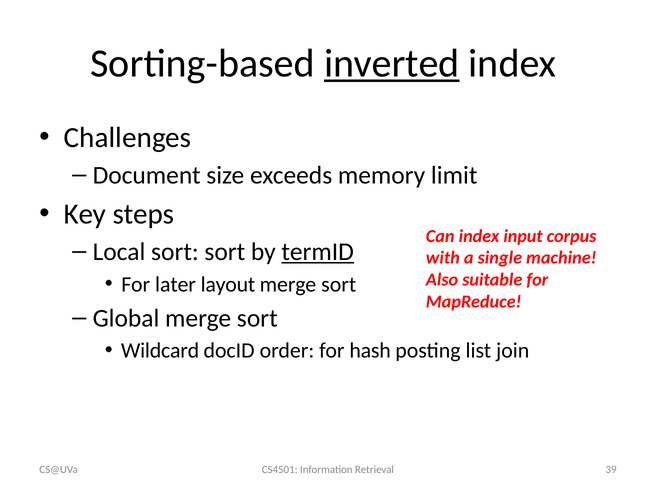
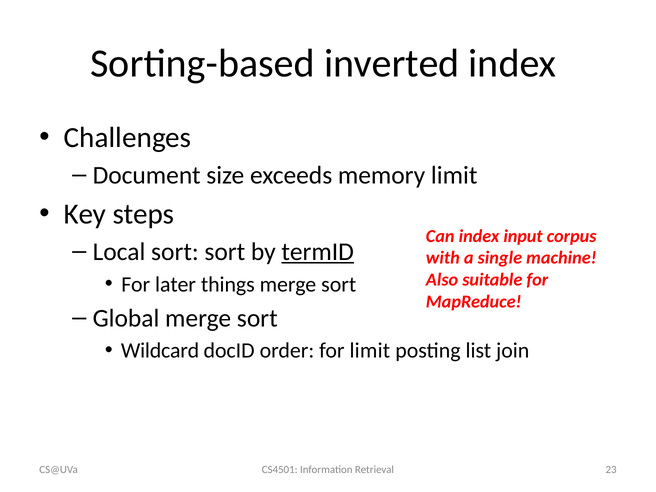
inverted underline: present -> none (392, 64)
layout: layout -> things (228, 284)
for hash: hash -> limit (370, 351)
39: 39 -> 23 (611, 470)
